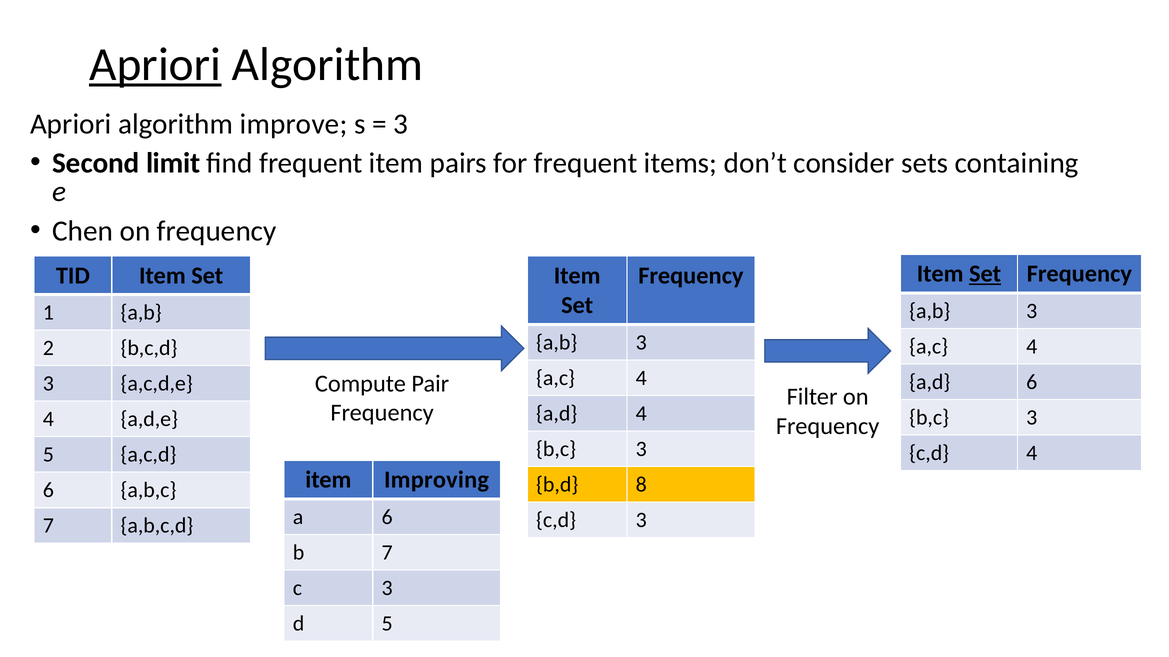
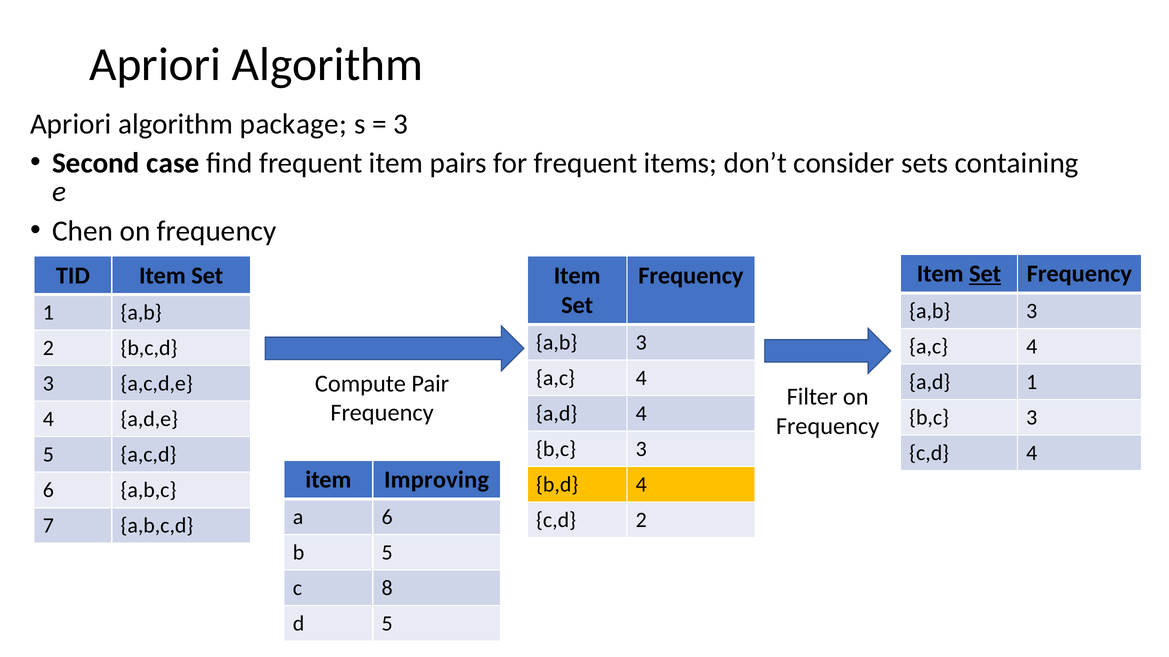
Apriori underline: present -> none (155, 65)
improve: improve -> package (293, 124)
limit: limit -> case (173, 163)
a,d 6: 6 -> 1 (1032, 382)
b,d 8: 8 -> 4 (641, 485)
c,d 3: 3 -> 2 (641, 520)
b 7: 7 -> 5 (387, 553)
c 3: 3 -> 8 (387, 589)
